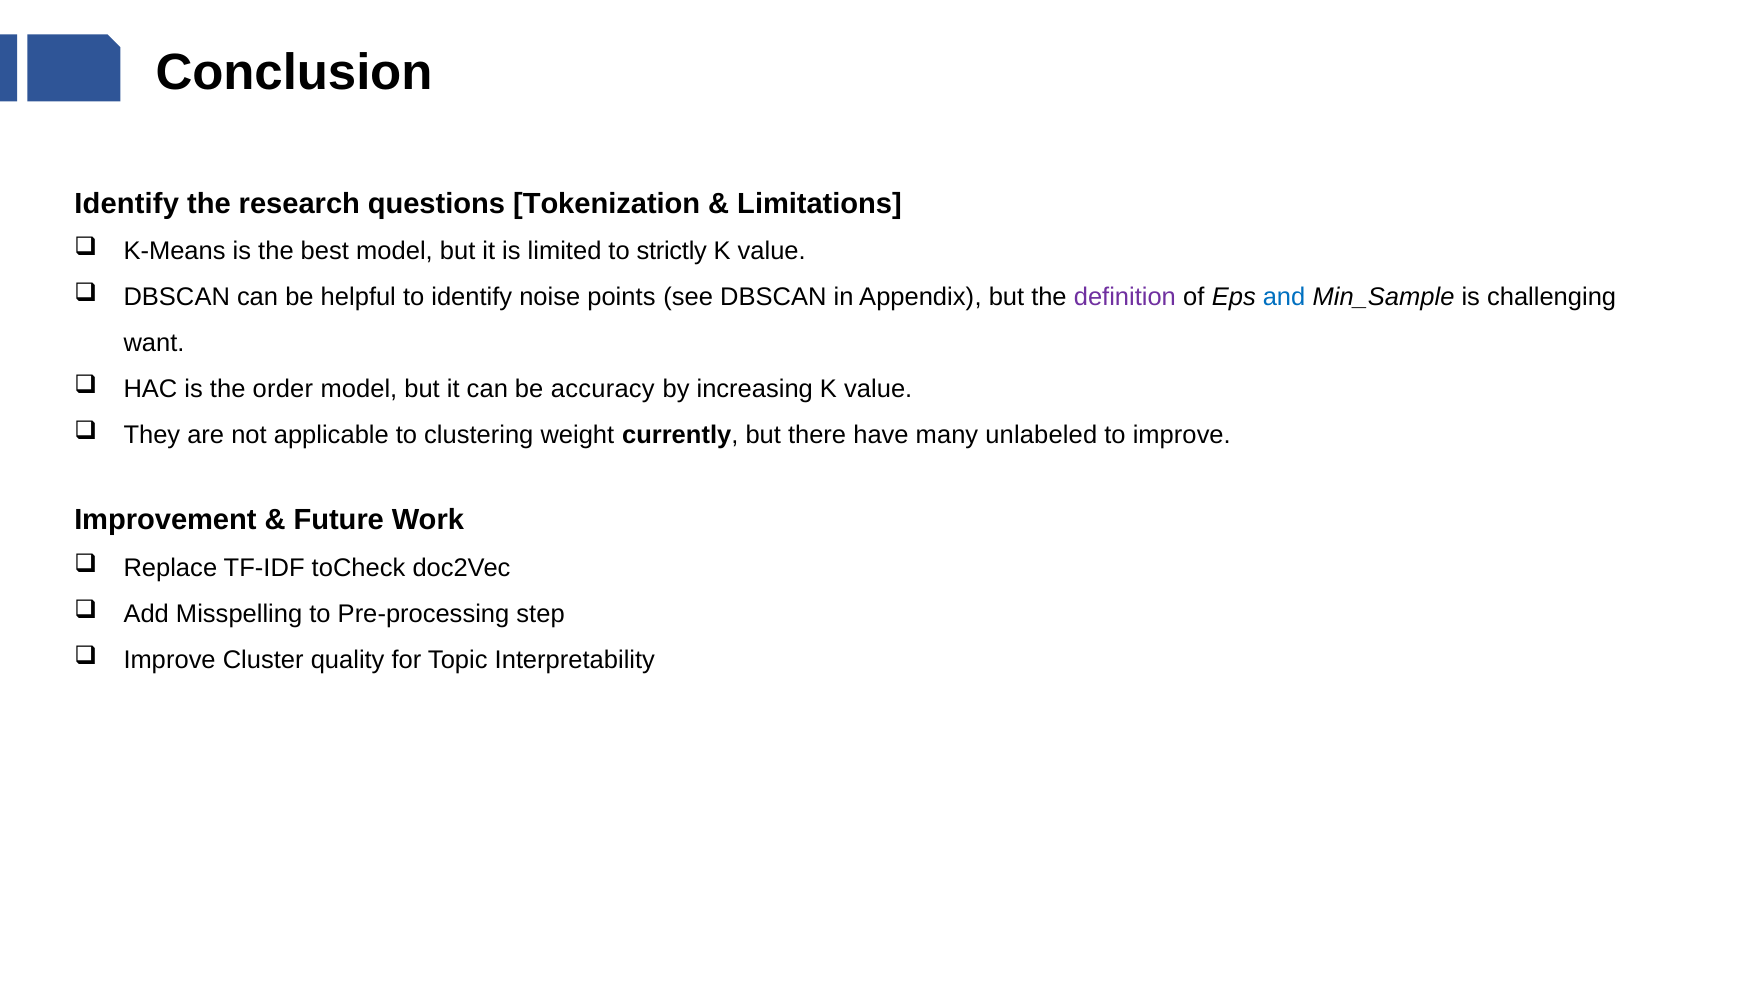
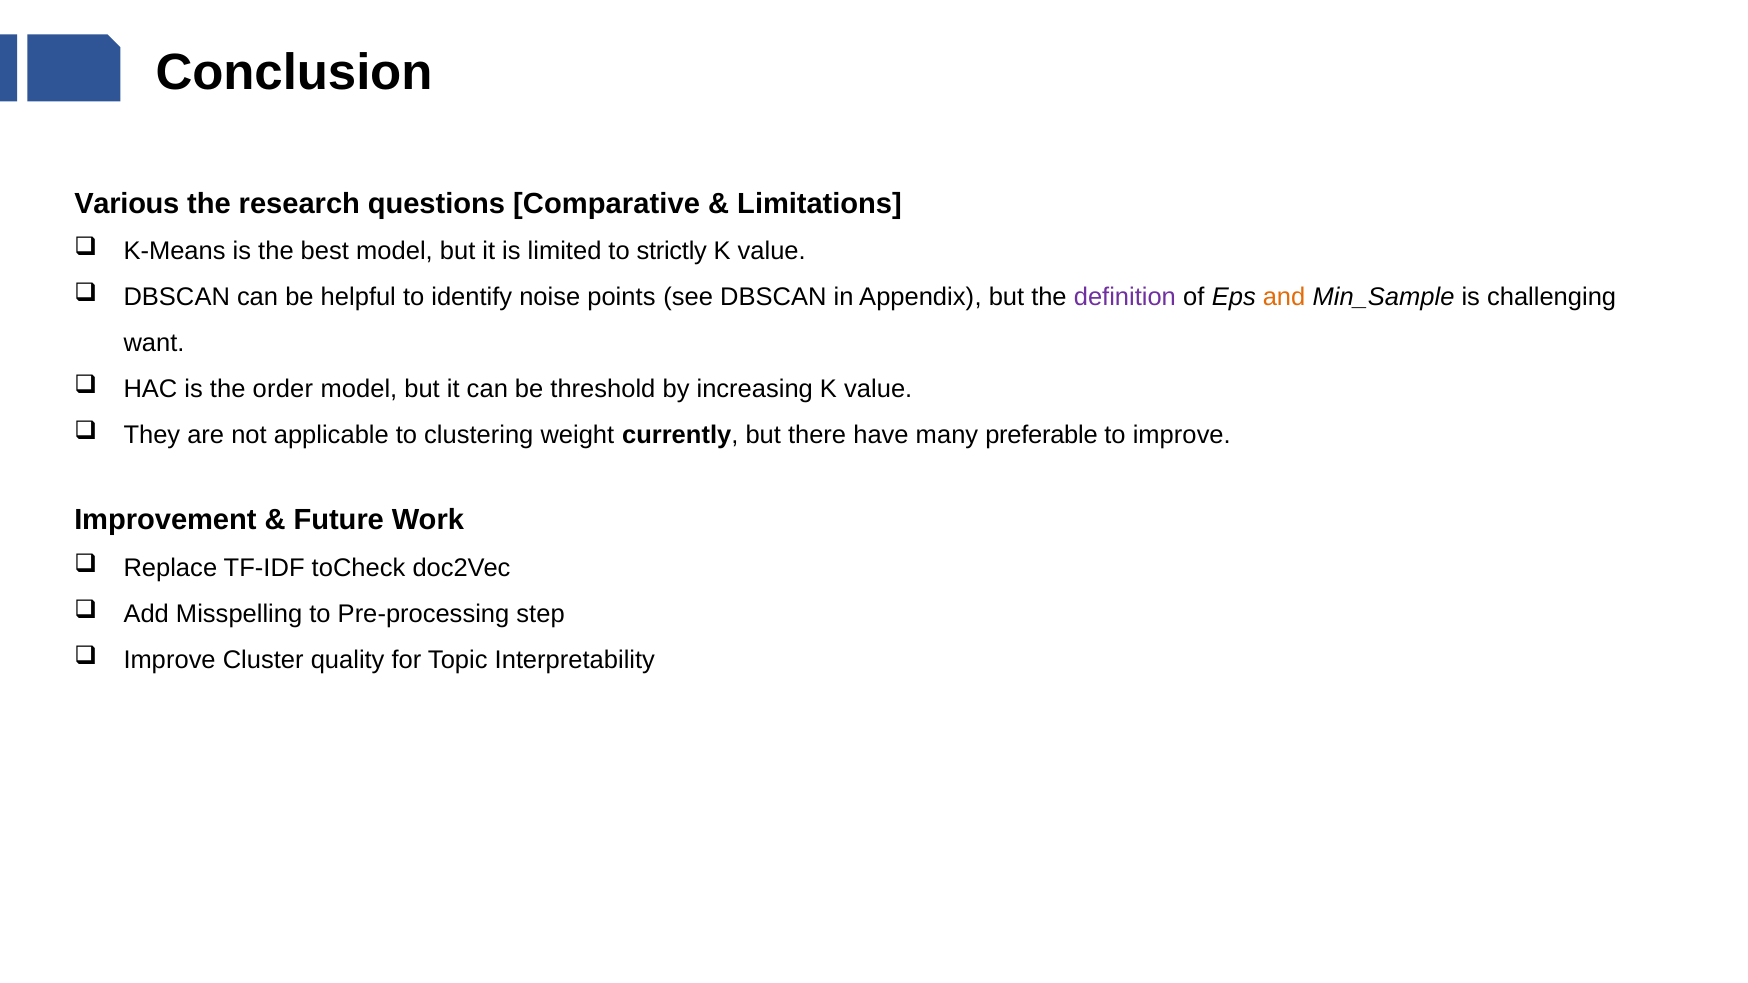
Identify: Identify -> Various (127, 204)
Tokenization: Tokenization -> Comparative (607, 204)
and colour: blue -> orange (1284, 297)
accuracy: accuracy -> threshold (603, 389)
unlabeled: unlabeled -> preferable (1042, 435)
